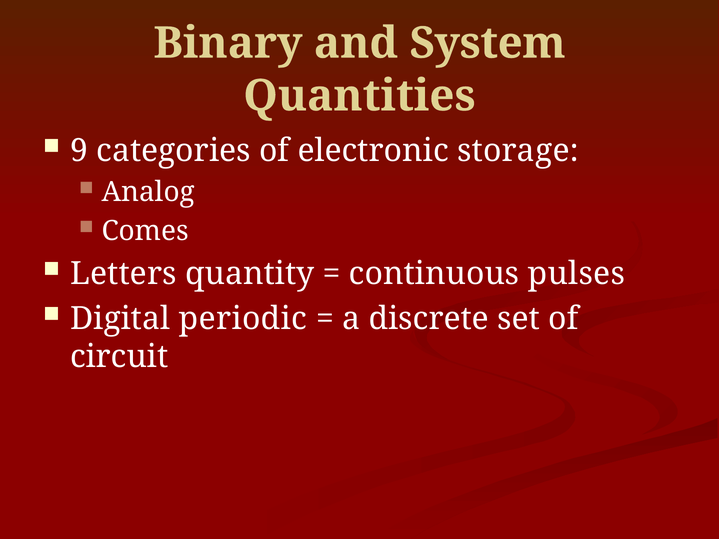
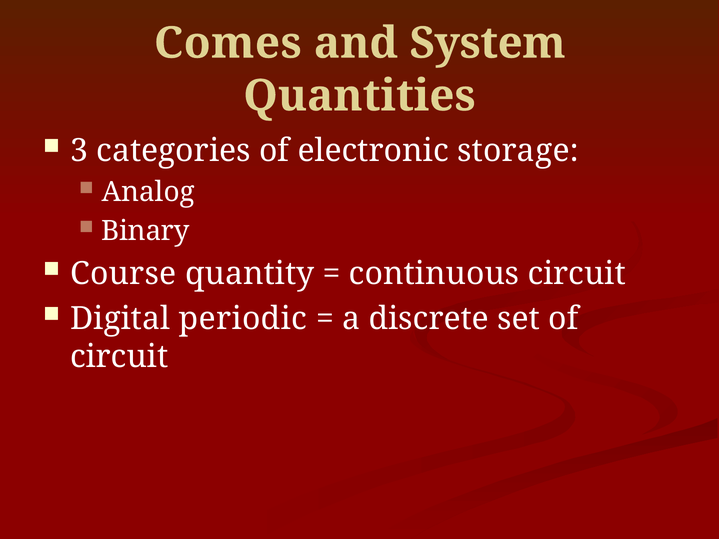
Binary: Binary -> Comes (228, 43)
9: 9 -> 3 (79, 151)
Comes: Comes -> Binary (145, 231)
Letters: Letters -> Course (123, 274)
continuous pulses: pulses -> circuit (577, 274)
